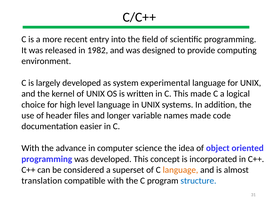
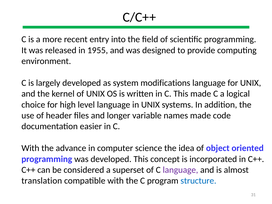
1982: 1982 -> 1955 (98, 50)
experimental: experimental -> modifications (165, 83)
language colour: orange -> purple (180, 170)
